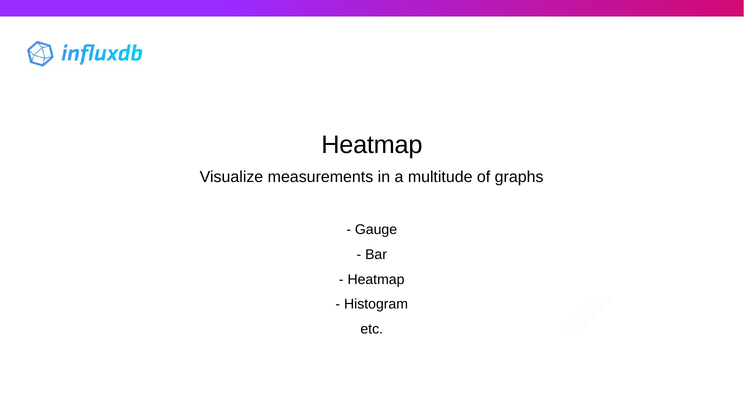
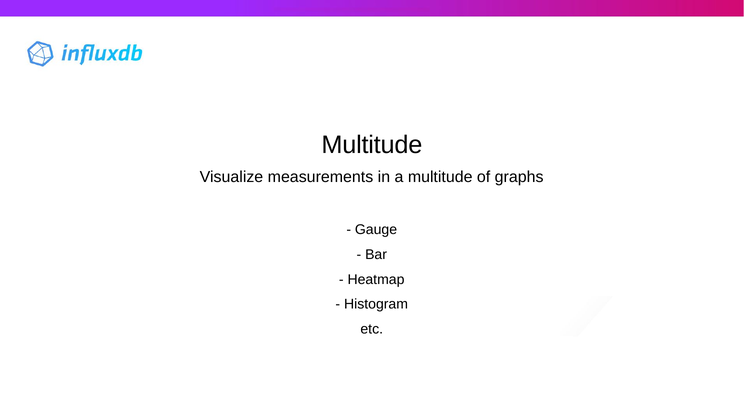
Heatmap: Heatmap -> Multitude (372, 145)
